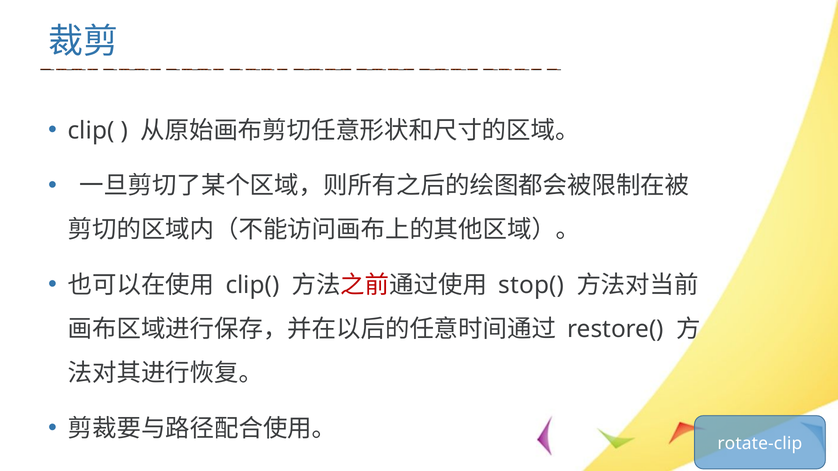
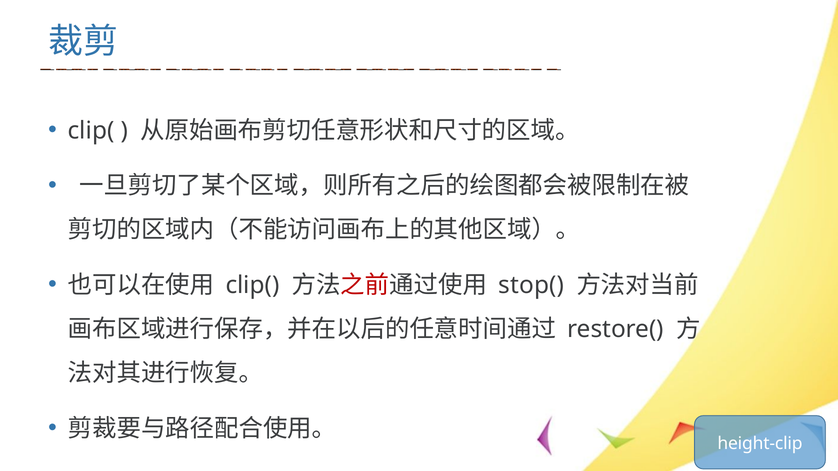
rotate-clip: rotate-clip -> height-clip (760, 444)
